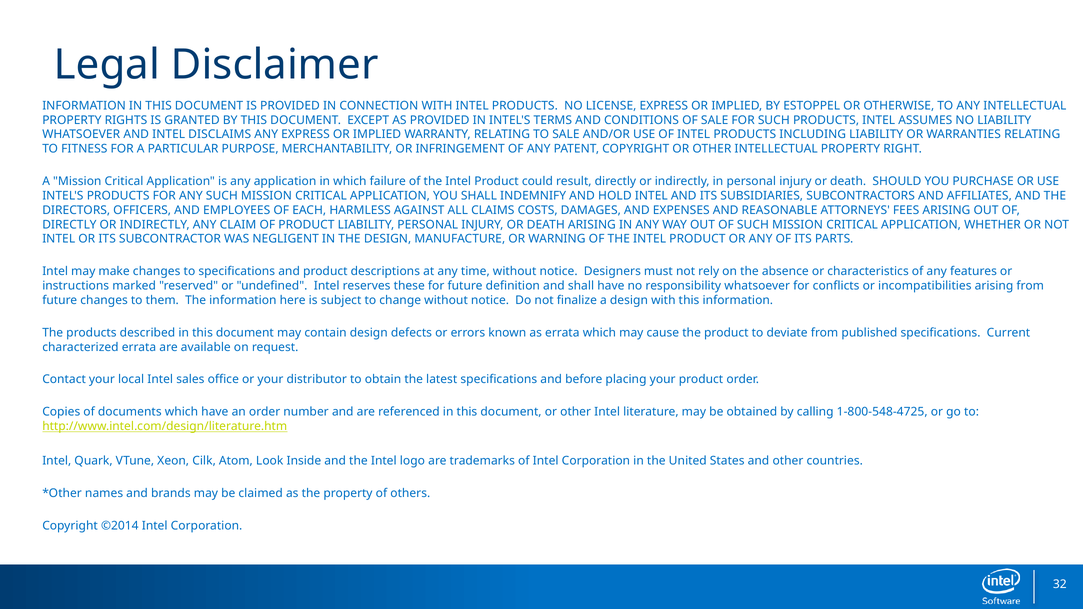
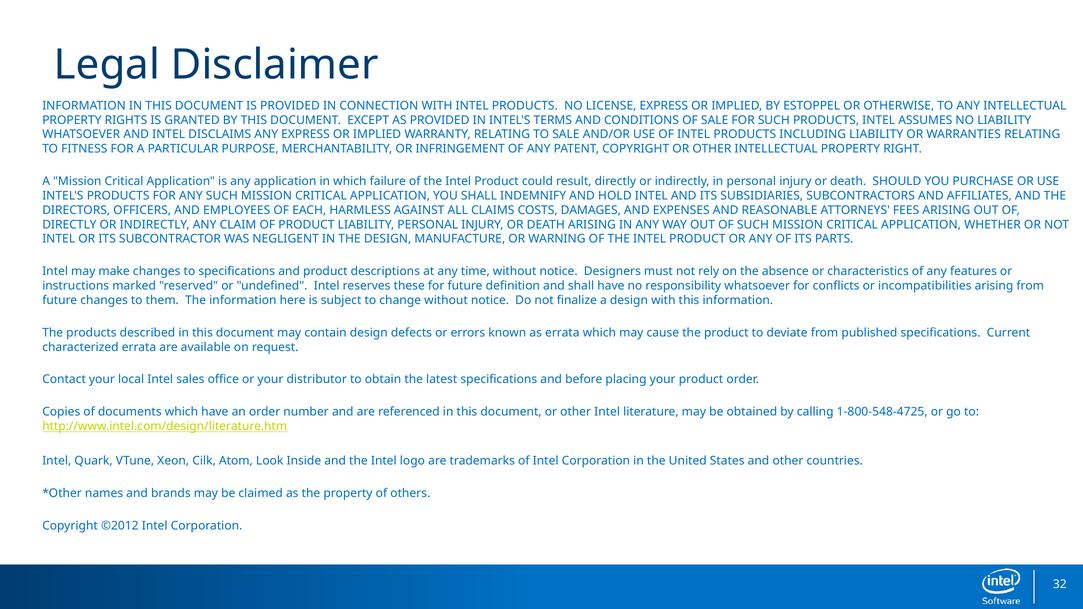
©2014: ©2014 -> ©2012 (120, 526)
